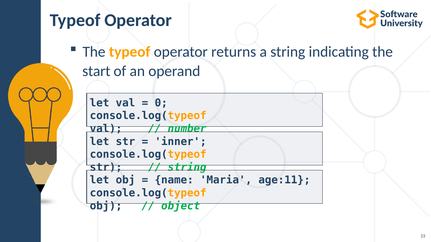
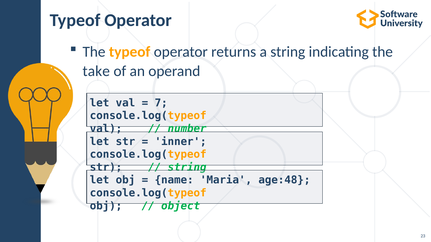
start: start -> take (96, 71)
0: 0 -> 7 (161, 103)
age:11: age:11 -> age:48 (284, 180)
